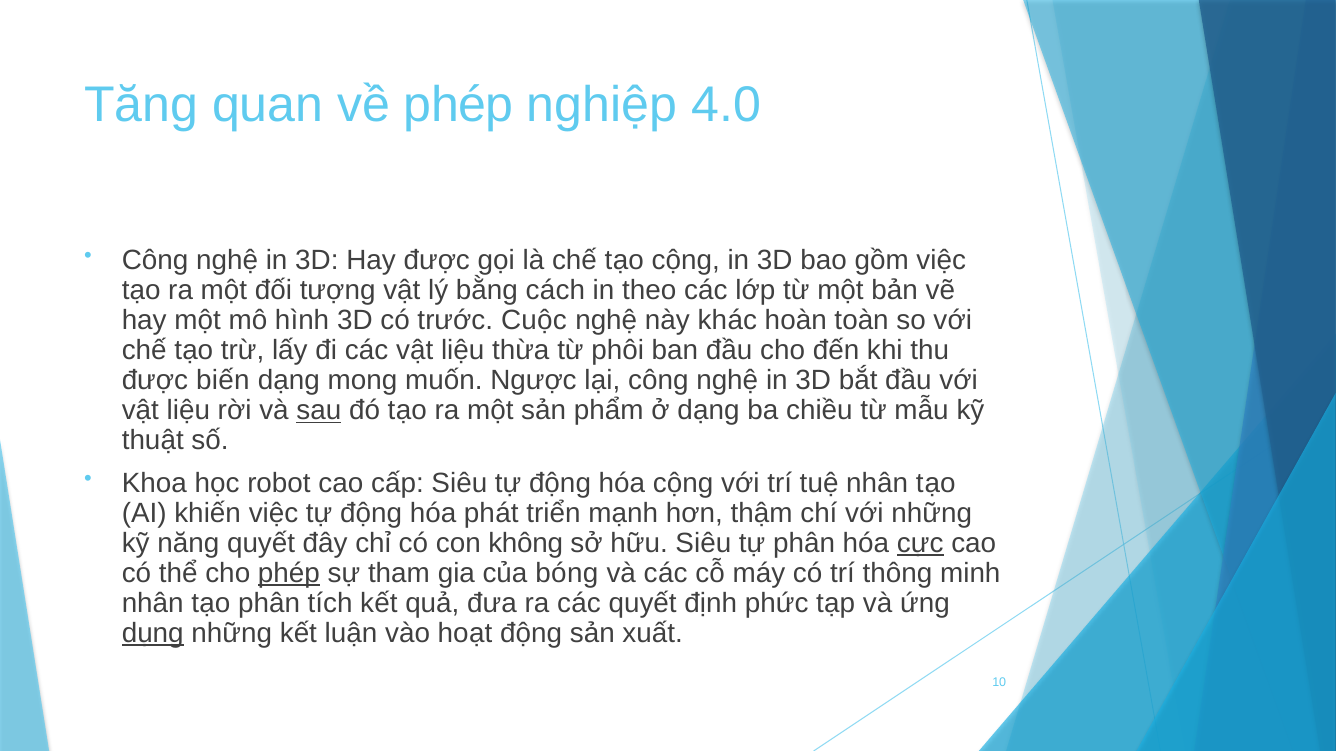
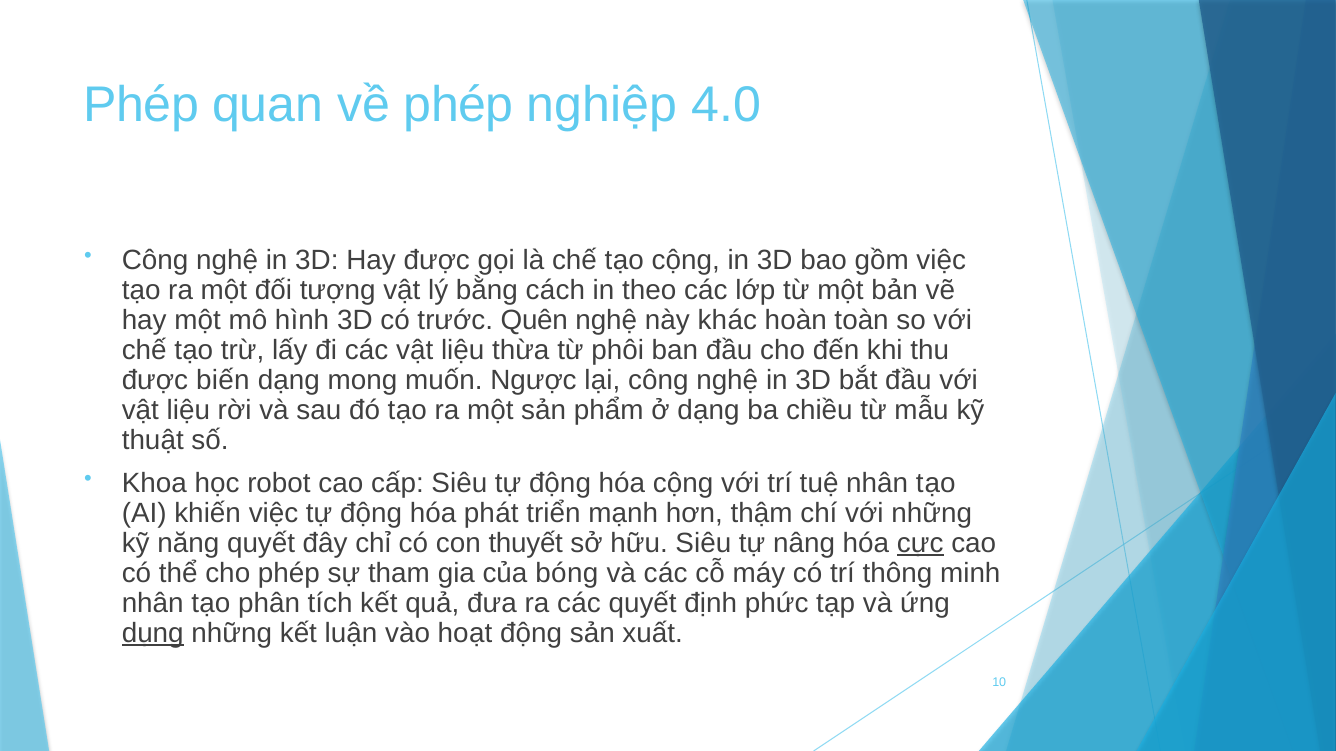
Tăng: Tăng -> Phép (141, 105)
Cuộc: Cuộc -> Quên (534, 321)
sau underline: present -> none (319, 411)
không: không -> thuyết (526, 543)
tự phân: phân -> nâng (804, 543)
phép underline: present -> none (289, 574)
